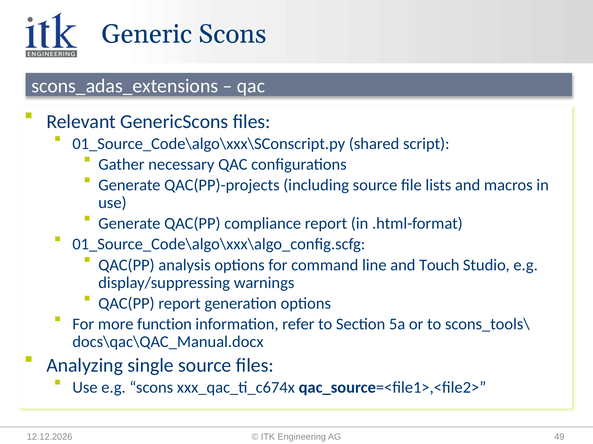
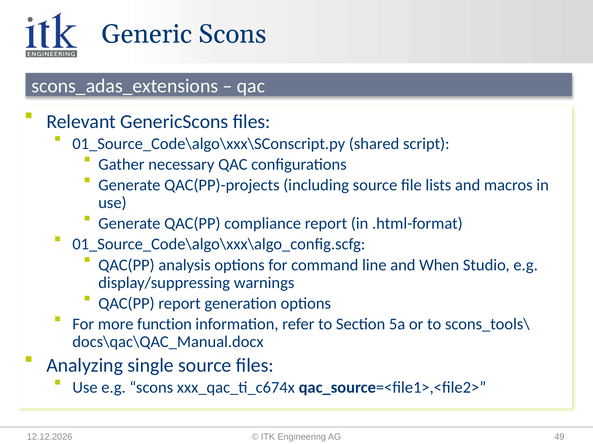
Touch: Touch -> When (439, 265)
